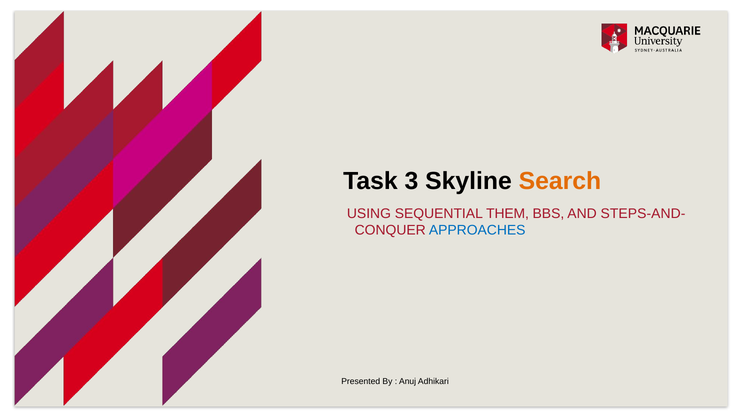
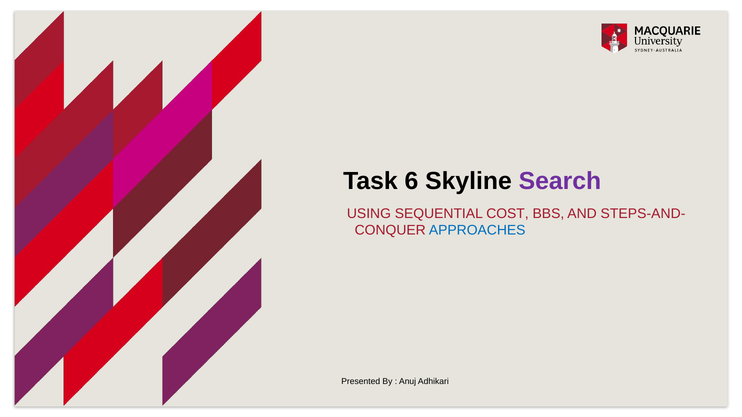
3: 3 -> 6 (411, 181)
Search colour: orange -> purple (560, 181)
THEM: THEM -> COST (507, 214)
